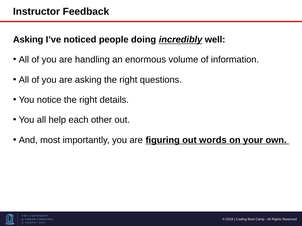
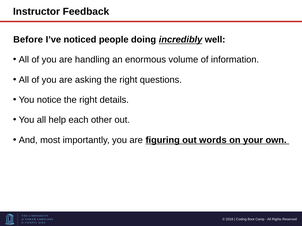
Asking: Asking -> Before (28, 40)
